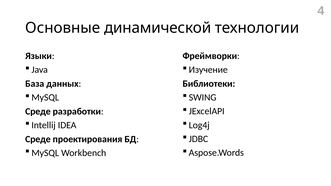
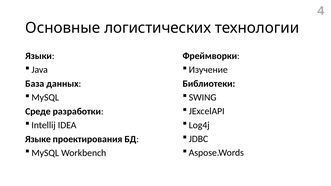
динамической: динамической -> логистических (158, 28)
Среде: Среде -> Языке (38, 139)
